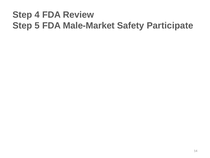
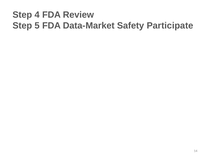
Male-Market: Male-Market -> Data-Market (89, 25)
